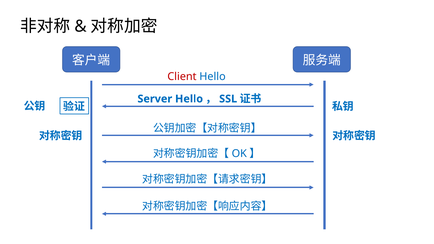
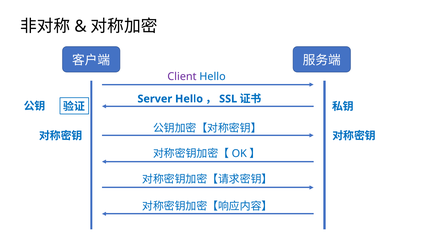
Client colour: red -> purple (182, 77)
